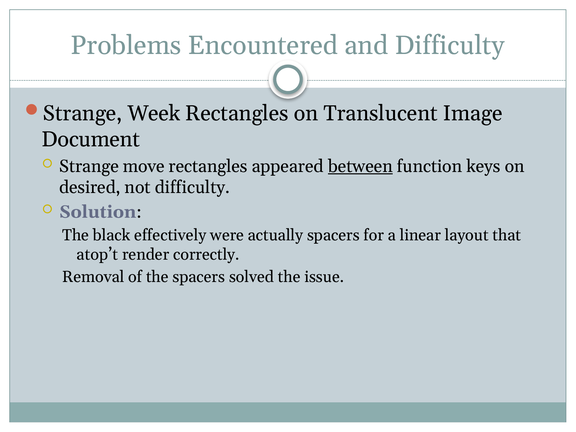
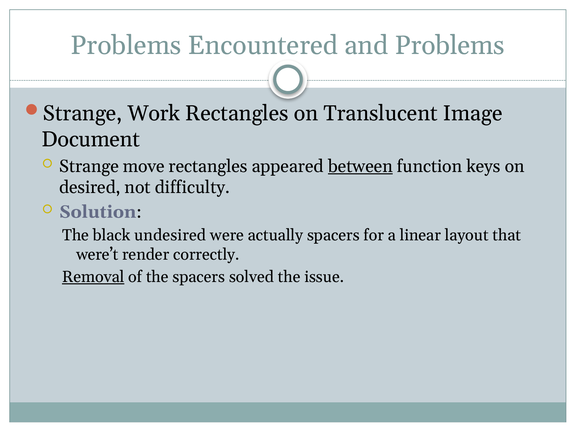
and Difficulty: Difficulty -> Problems (450, 45)
Week: Week -> Work (154, 114)
effectively: effectively -> undesired (170, 235)
atop’t: atop’t -> were’t (97, 254)
Removal underline: none -> present (93, 277)
